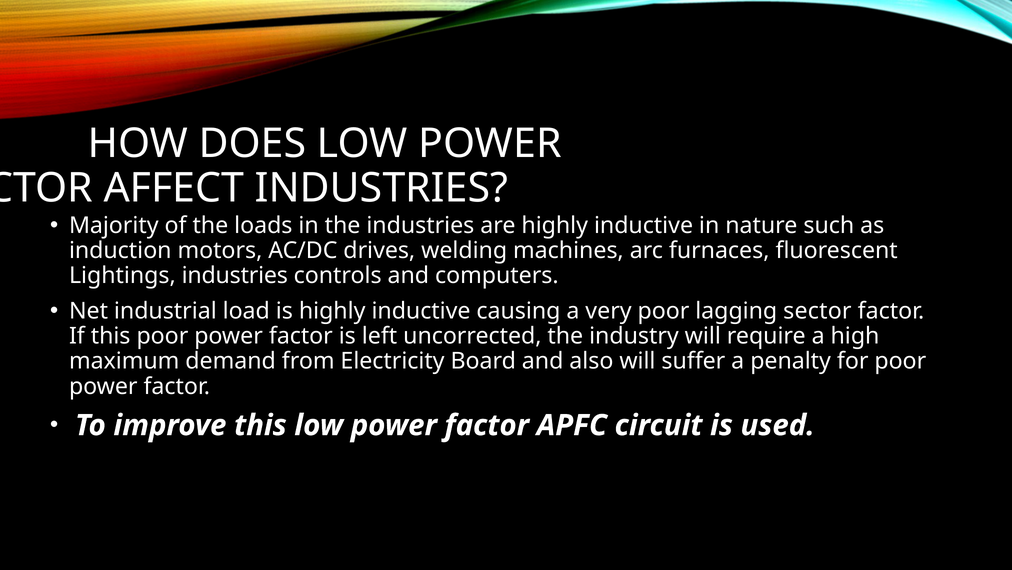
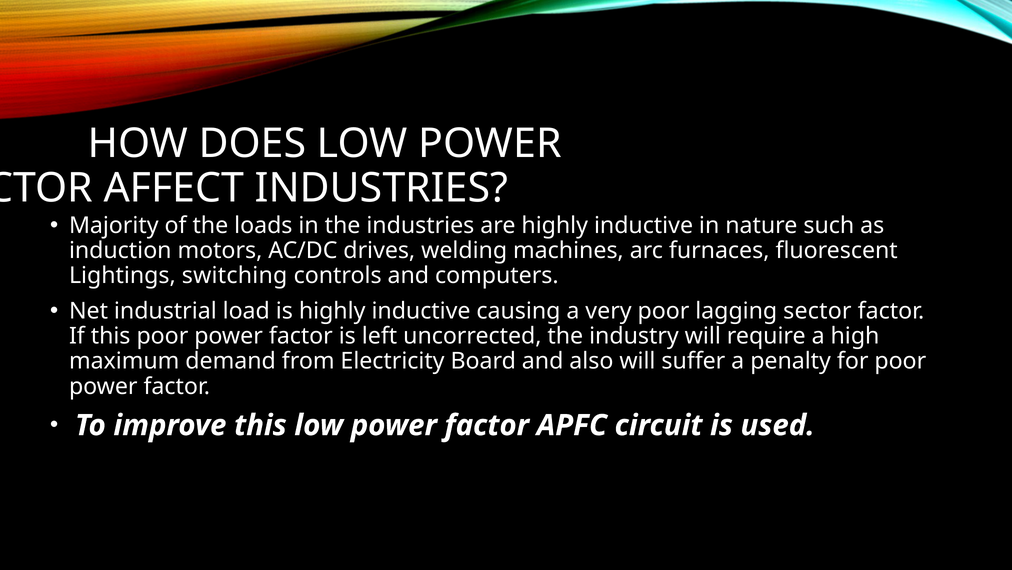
Lightings industries: industries -> switching (235, 275)
